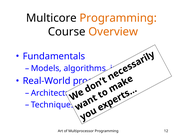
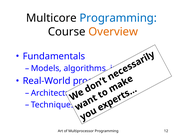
Programming colour: orange -> blue (118, 18)
